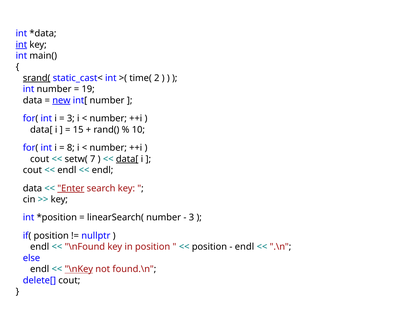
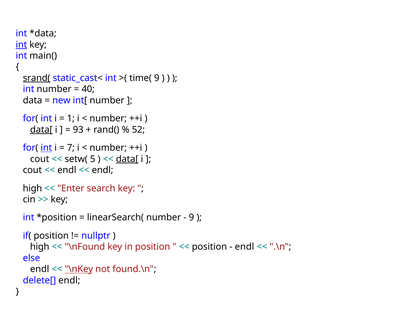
time( 2: 2 -> 9 (157, 78)
19: 19 -> 40 (88, 89)
new underline: present -> none (61, 100)
3: 3 -> 1 (71, 118)
data[ underline: none -> present (41, 129)
15: 15 -> 93 (78, 129)
10: 10 -> 52 (138, 129)
int underline: none -> present (46, 148)
8: 8 -> 7 (71, 148)
7: 7 -> 5 (93, 159)
data: data -> high (32, 188)
Enter underline: present -> none (71, 188)
3: 3 -> 9 (191, 217)
endl: endl -> high (40, 246)
delete[ cout: cout -> endl (69, 280)
